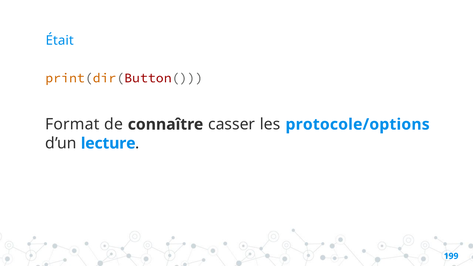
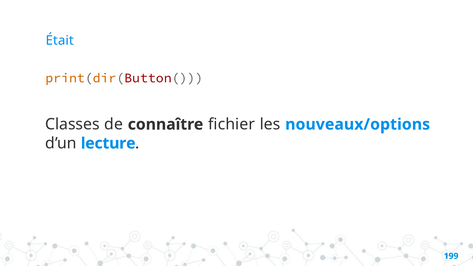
Format: Format -> Classes (72, 124)
casser: casser -> fichier (232, 124)
protocole/options: protocole/options -> nouveaux/options (358, 124)
